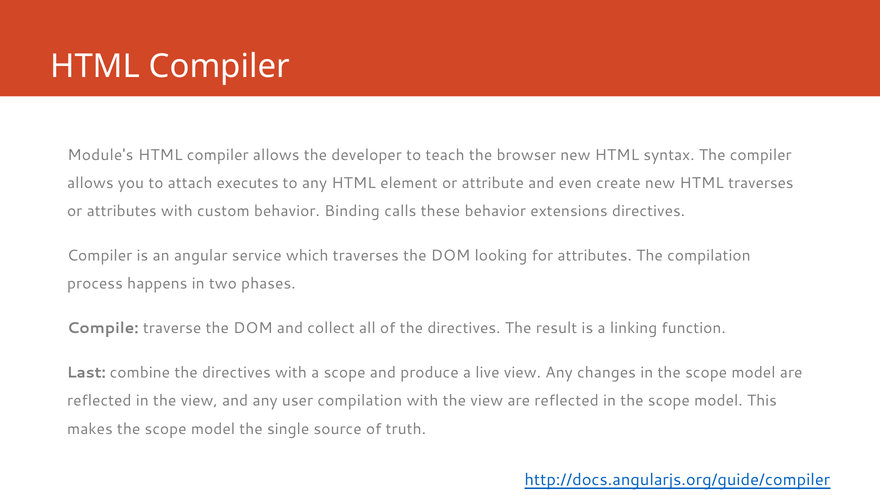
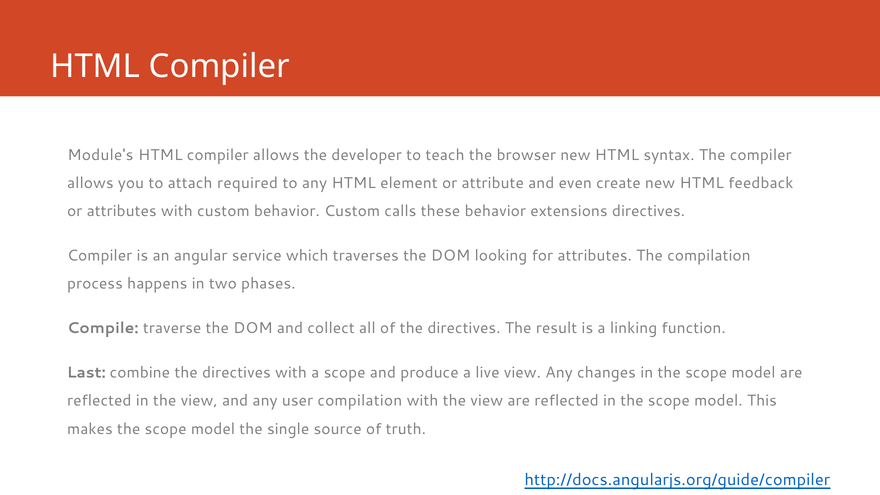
executes: executes -> required (247, 183)
HTML traverses: traverses -> feedback (761, 183)
behavior Binding: Binding -> Custom (352, 211)
